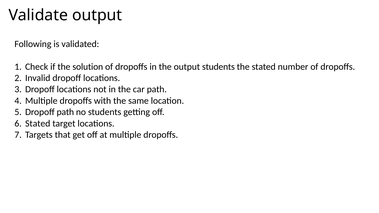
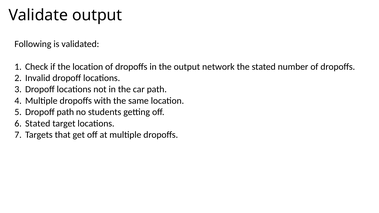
the solution: solution -> location (88, 67)
output students: students -> network (218, 67)
